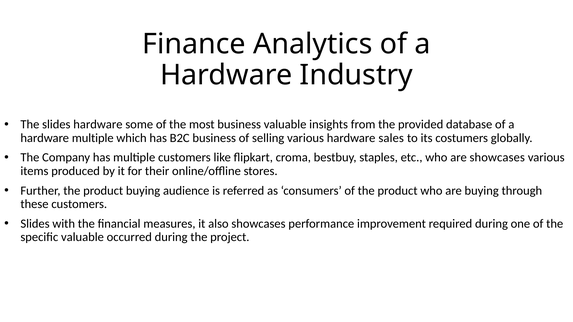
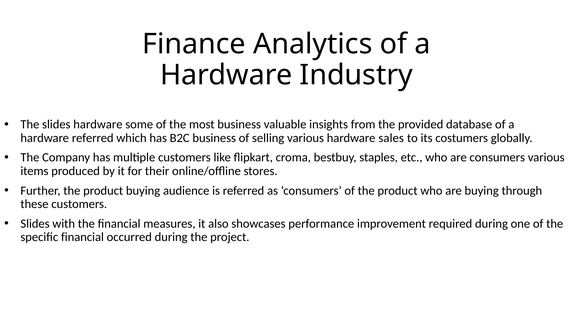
hardware multiple: multiple -> referred (93, 138)
are showcases: showcases -> consumers (497, 158)
specific valuable: valuable -> financial (82, 237)
